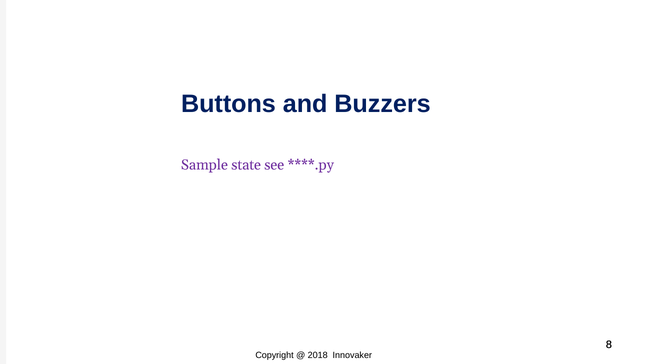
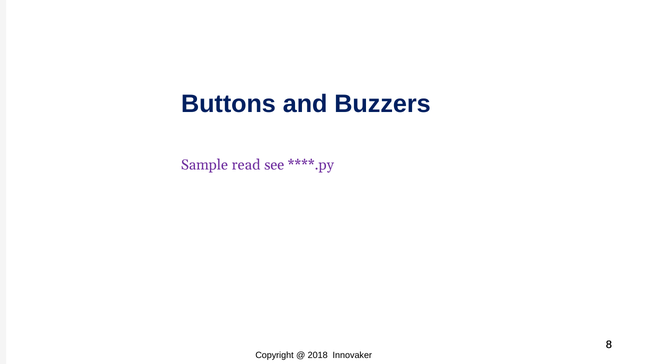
state: state -> read (246, 165)
